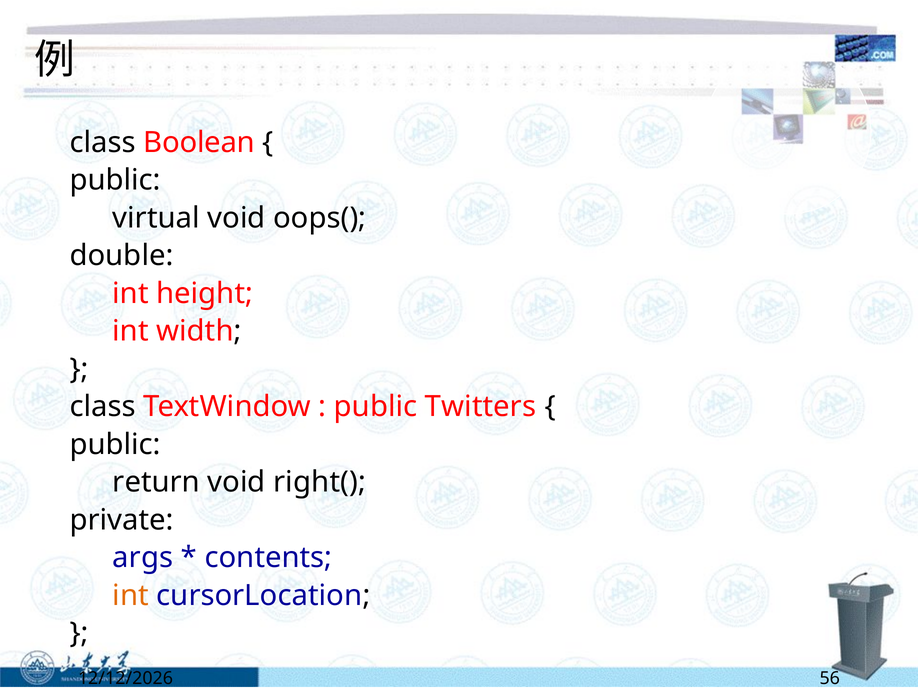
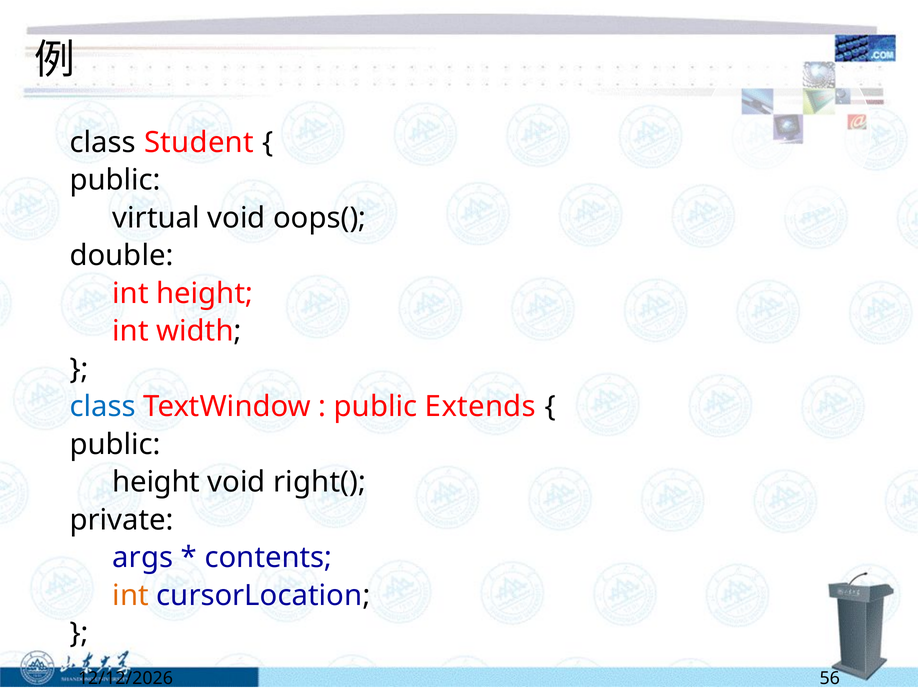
Boolean: Boolean -> Student (199, 143)
class colour: black -> blue (103, 407)
Twitters: Twitters -> Extends (480, 407)
return: return -> height (156, 483)
